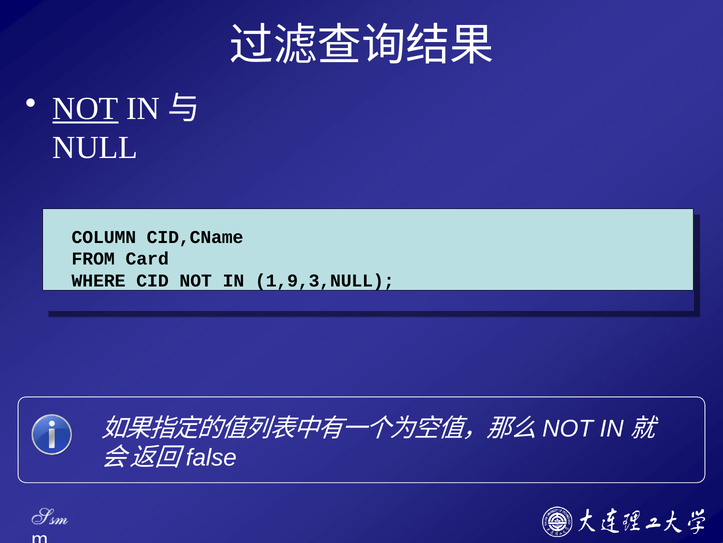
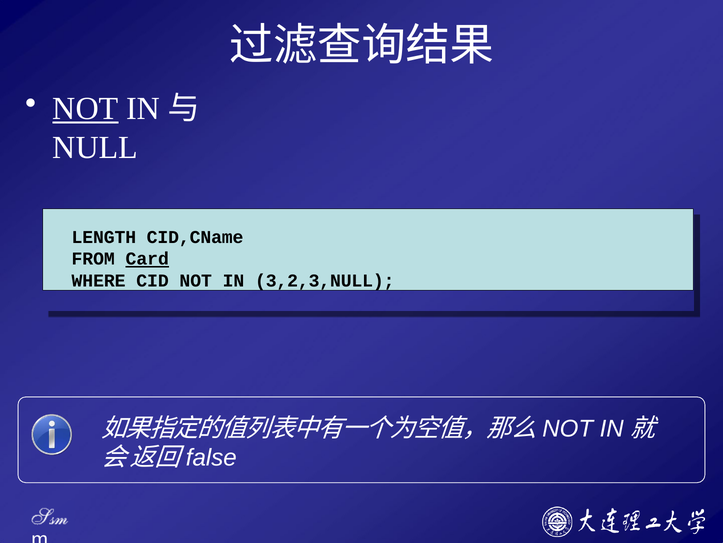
COLUMN: COLUMN -> LENGTH (104, 237)
Card underline: none -> present (147, 259)
1,9,3,NULL: 1,9,3,NULL -> 3,2,3,NULL (325, 280)
